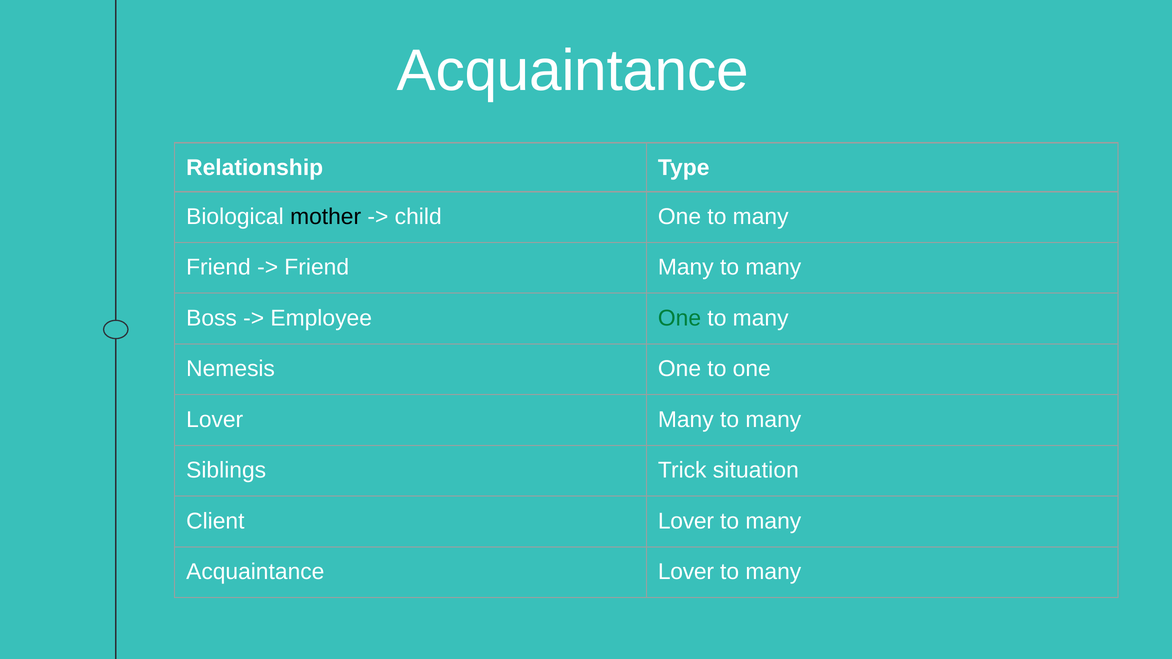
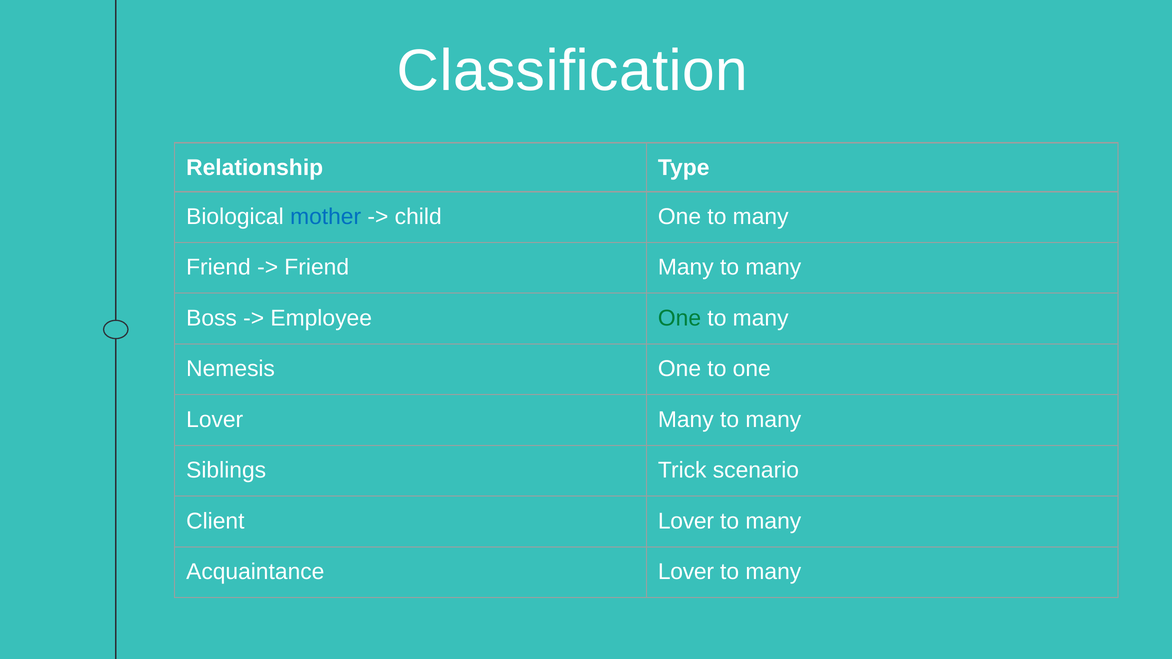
Acquaintance: Acquaintance -> Classification (572, 71)
mother colour: black -> blue (326, 217)
situation: situation -> scenario (756, 470)
